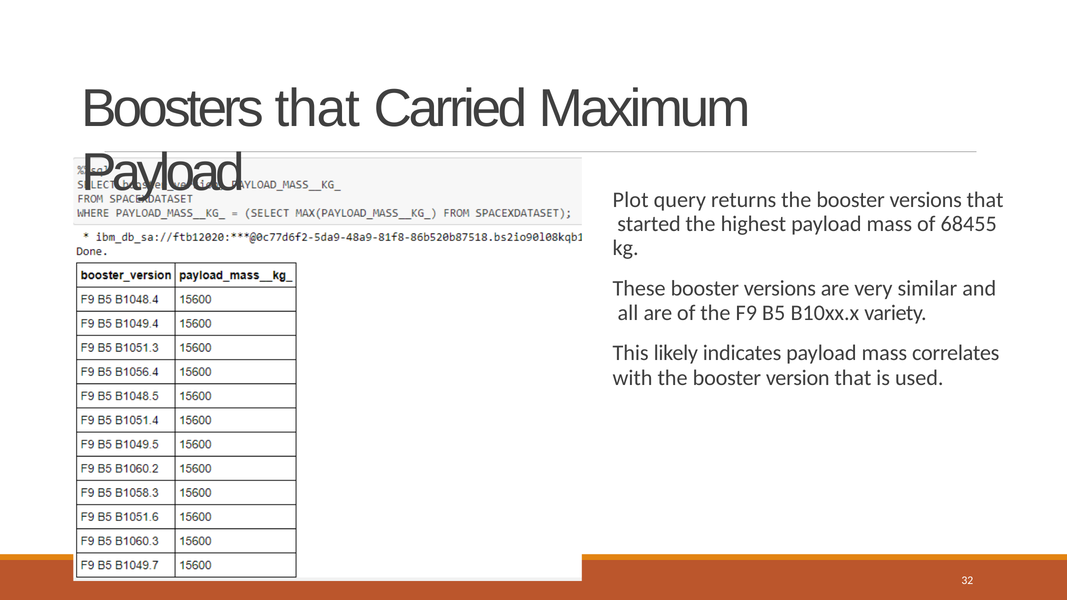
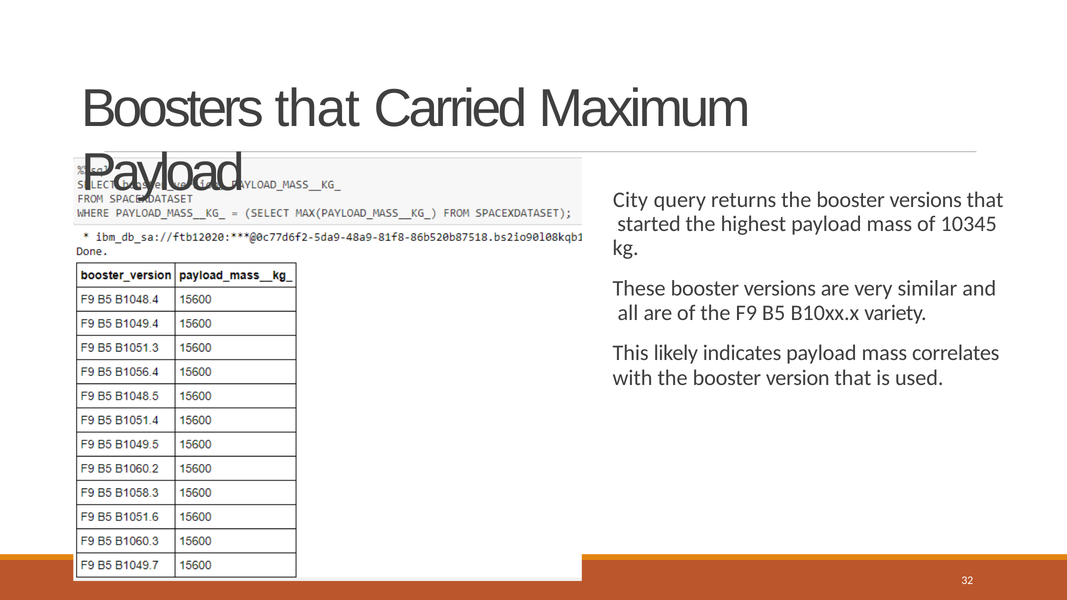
Plot: Plot -> City (631, 200)
68455: 68455 -> 10345 (969, 224)
